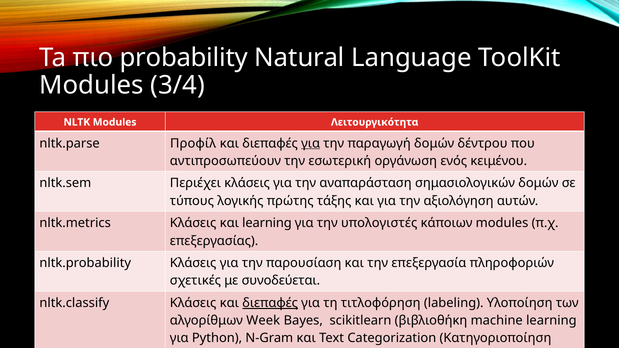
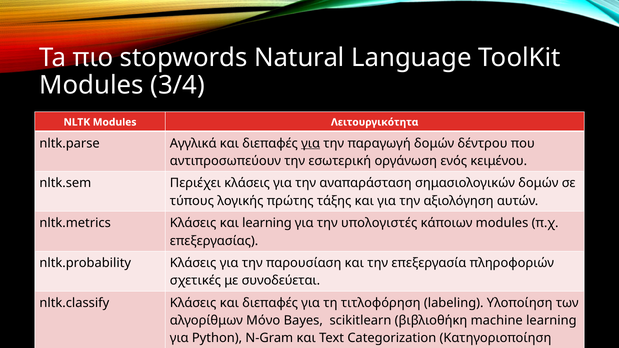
probability: probability -> stopwords (184, 58)
Προφίλ: Προφίλ -> Αγγλικά (193, 143)
διεπαφές underline: present -> none (270, 303)
Week: Week -> Μόνο (263, 321)
